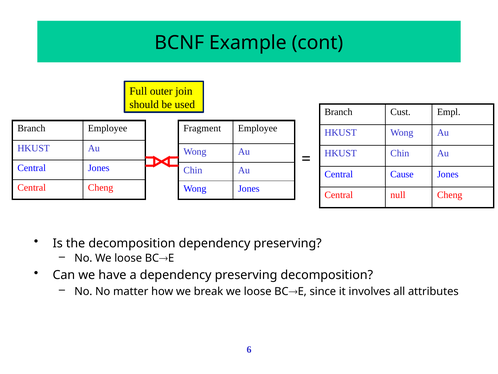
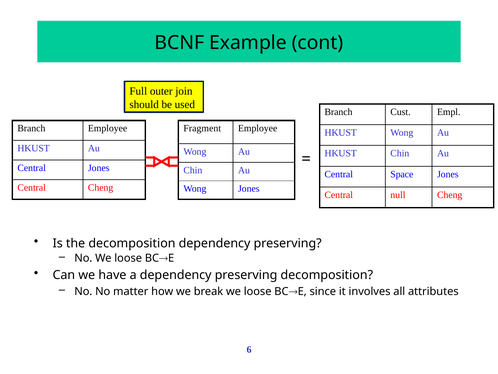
Cause: Cause -> Space (402, 174)
